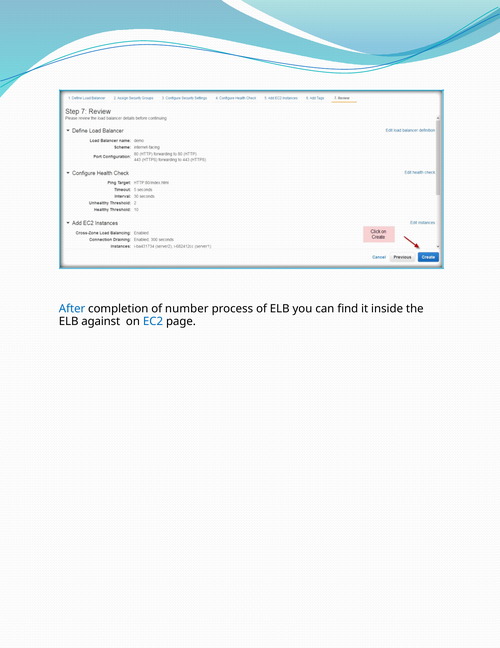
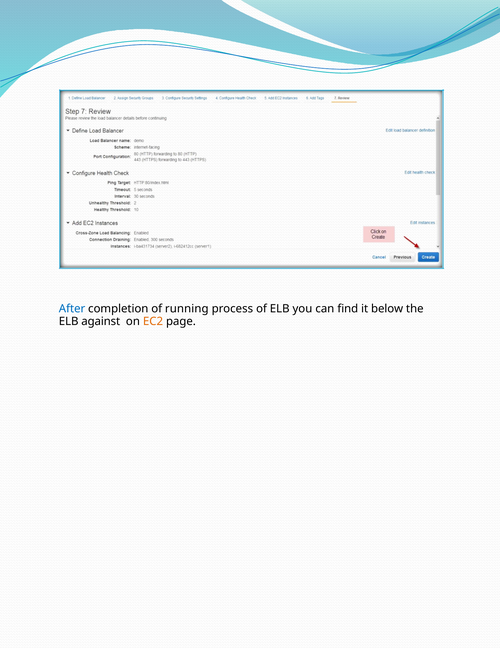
number: number -> running (187, 308)
inside: inside -> below (387, 308)
EC2 colour: blue -> orange (153, 321)
